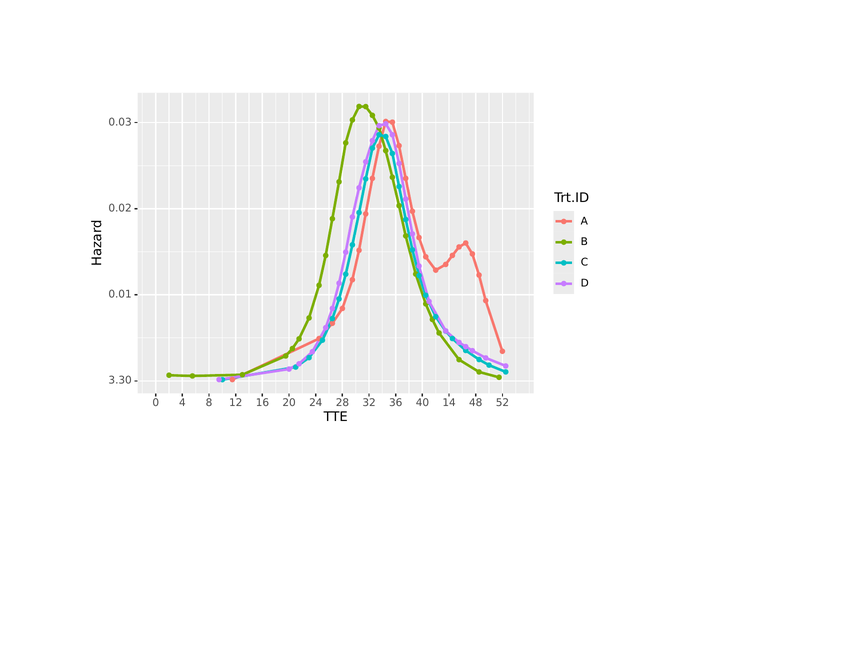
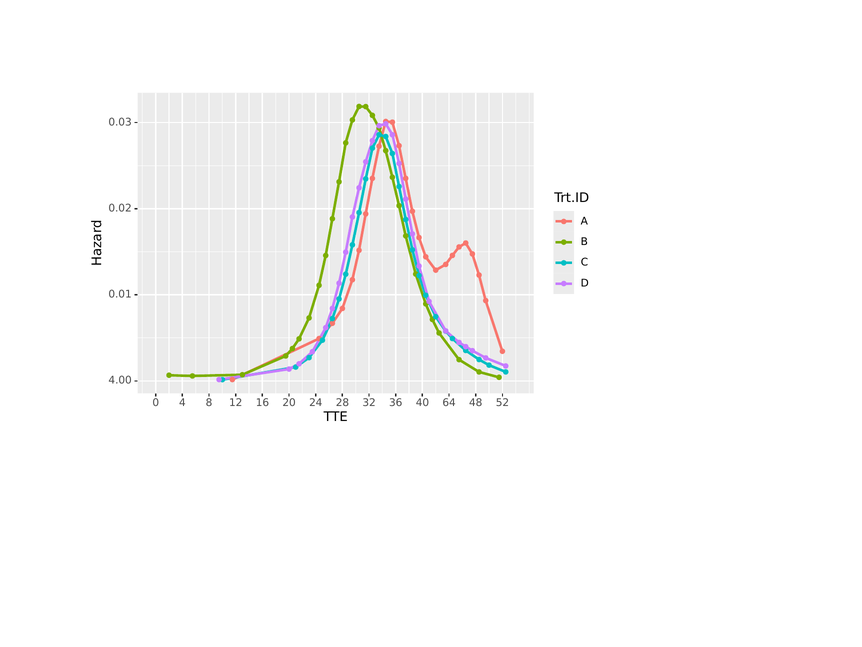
3.30: 3.30 -> 4.00 (120, 380)
14: 14 -> 64 (449, 402)
